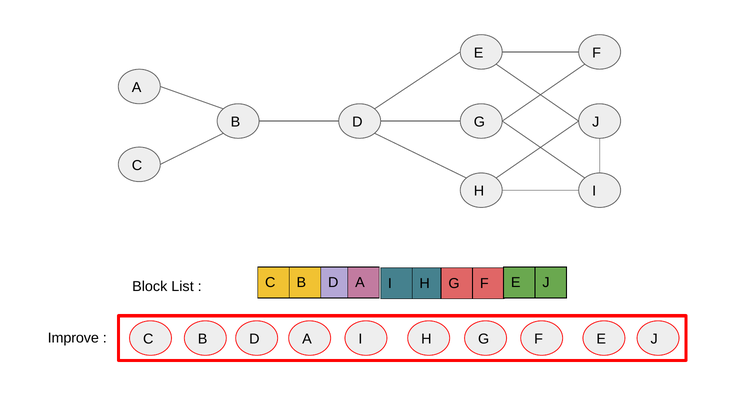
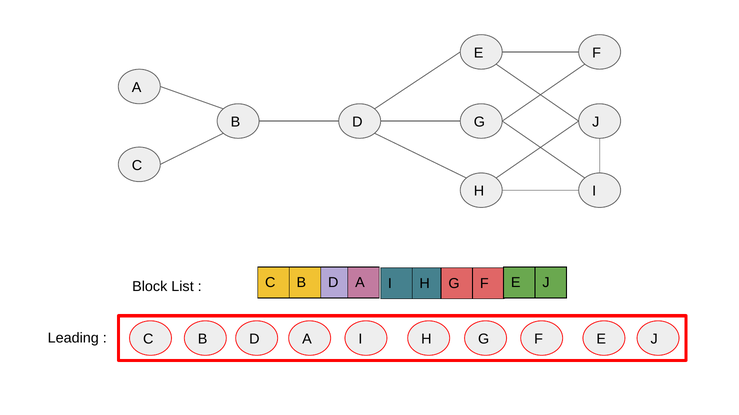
Improve: Improve -> Leading (73, 338)
